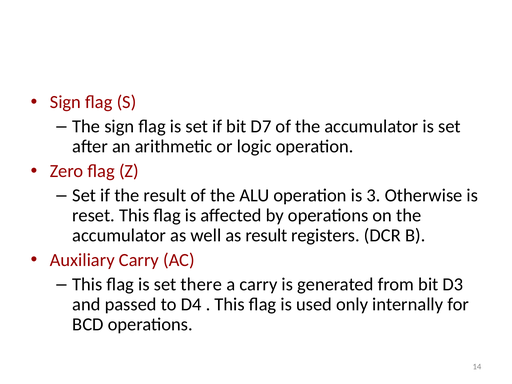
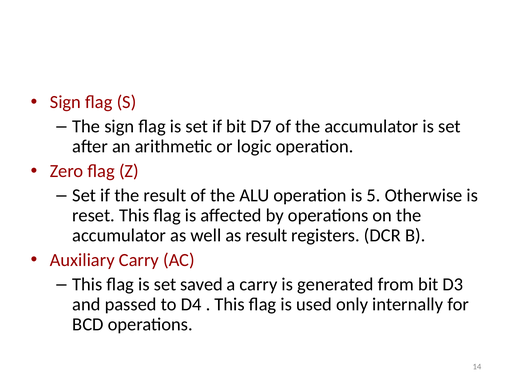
3: 3 -> 5 (374, 196)
there: there -> saved (201, 284)
